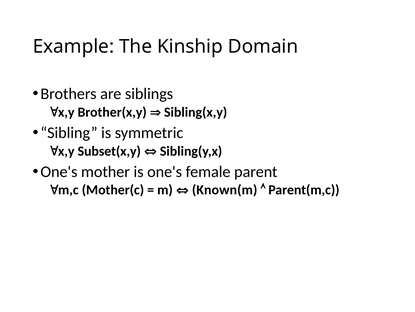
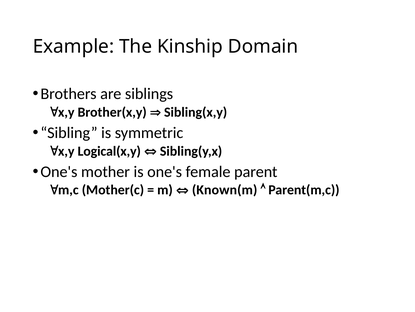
Subset(x,y: Subset(x,y -> Logical(x,y (109, 151)
